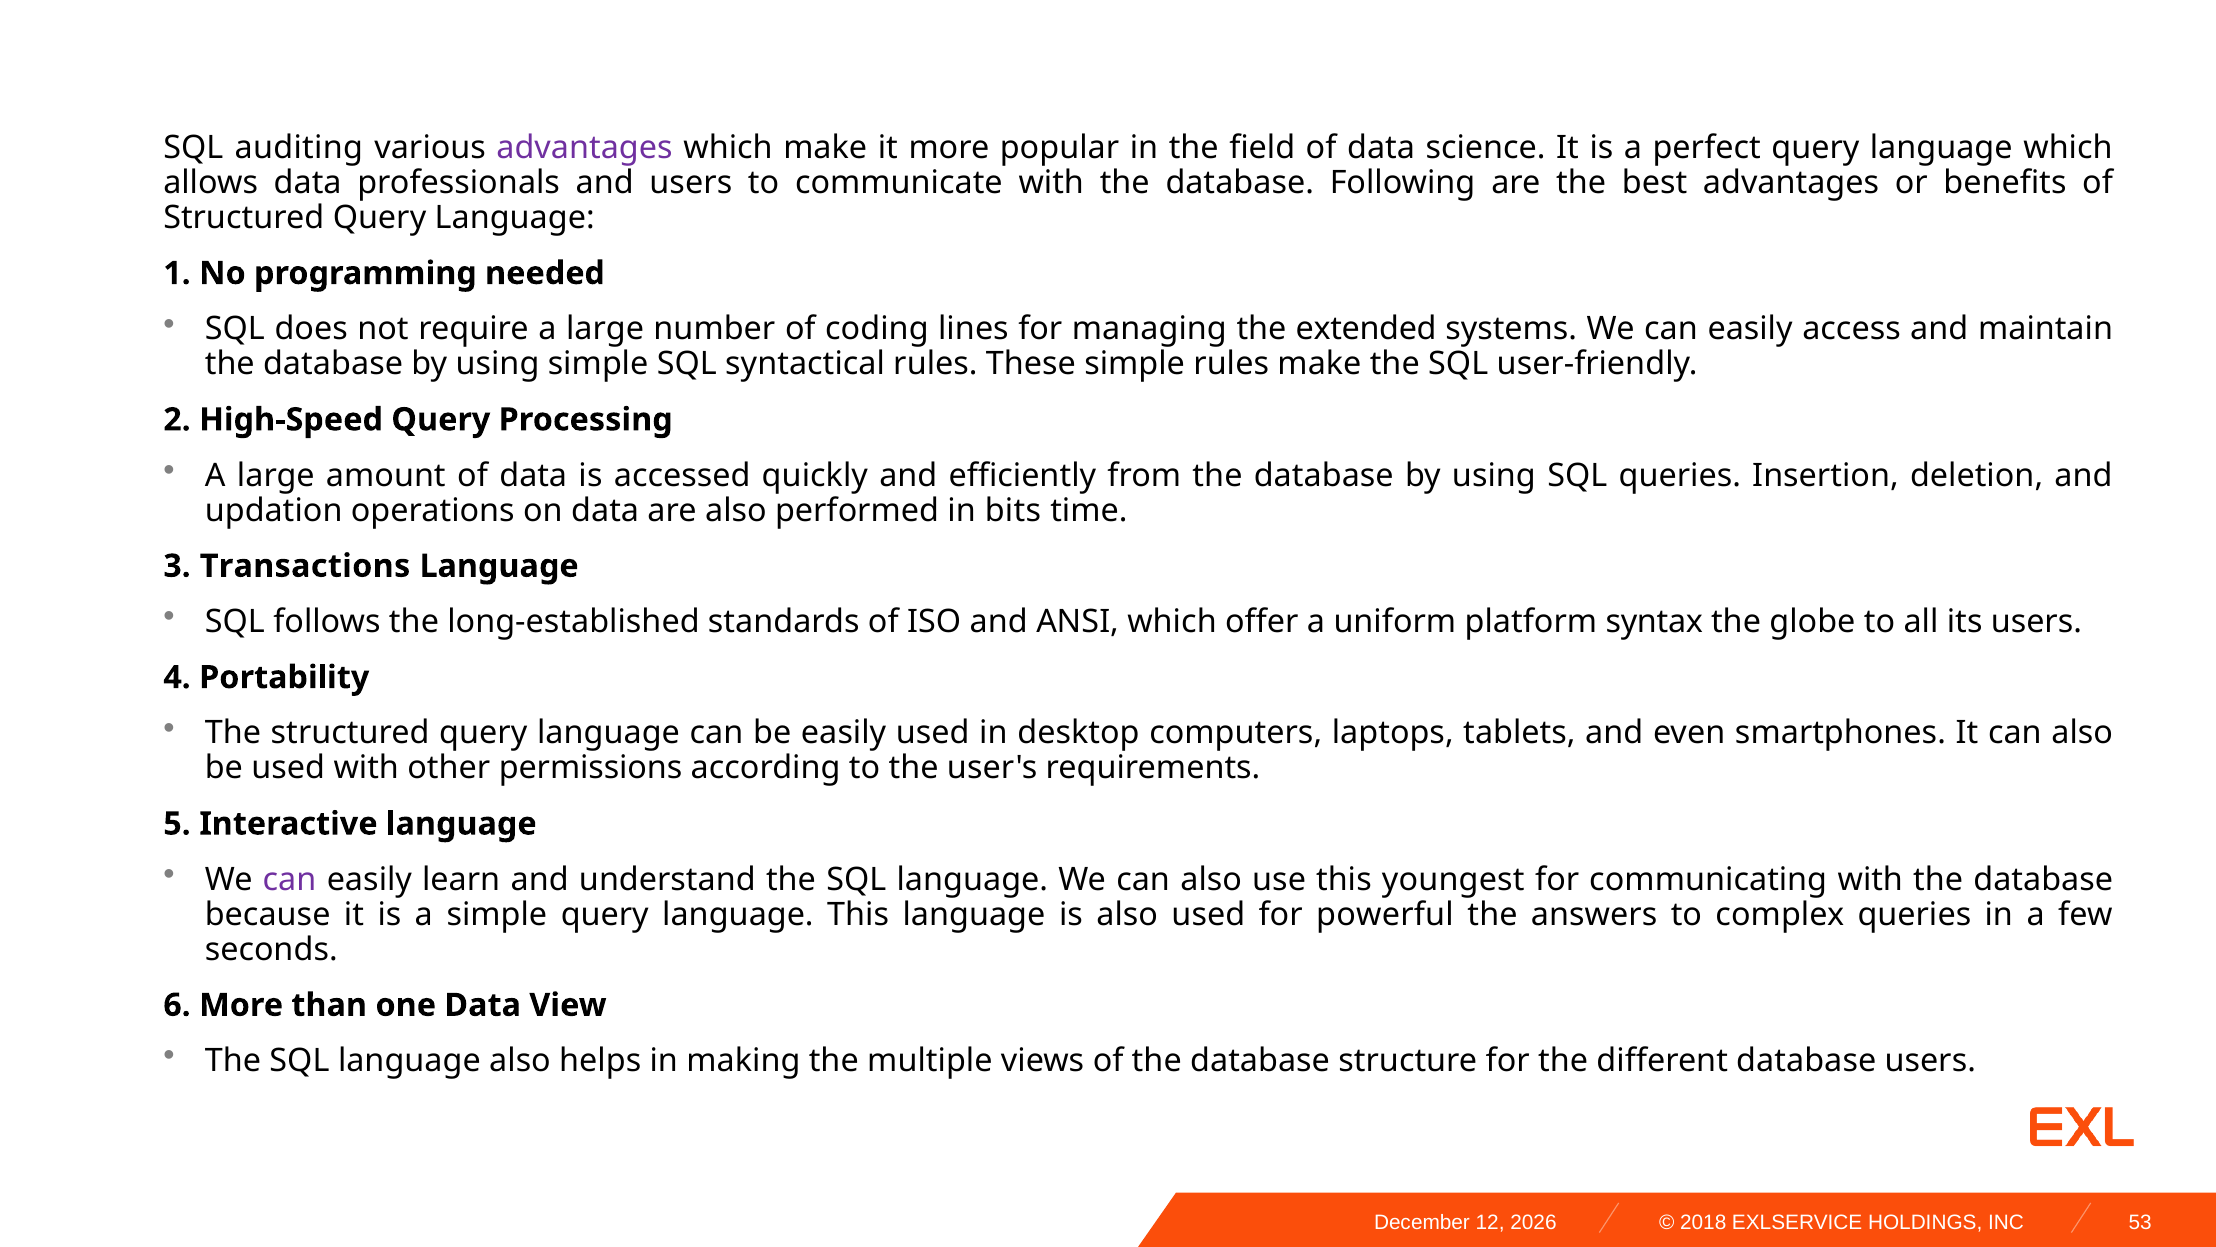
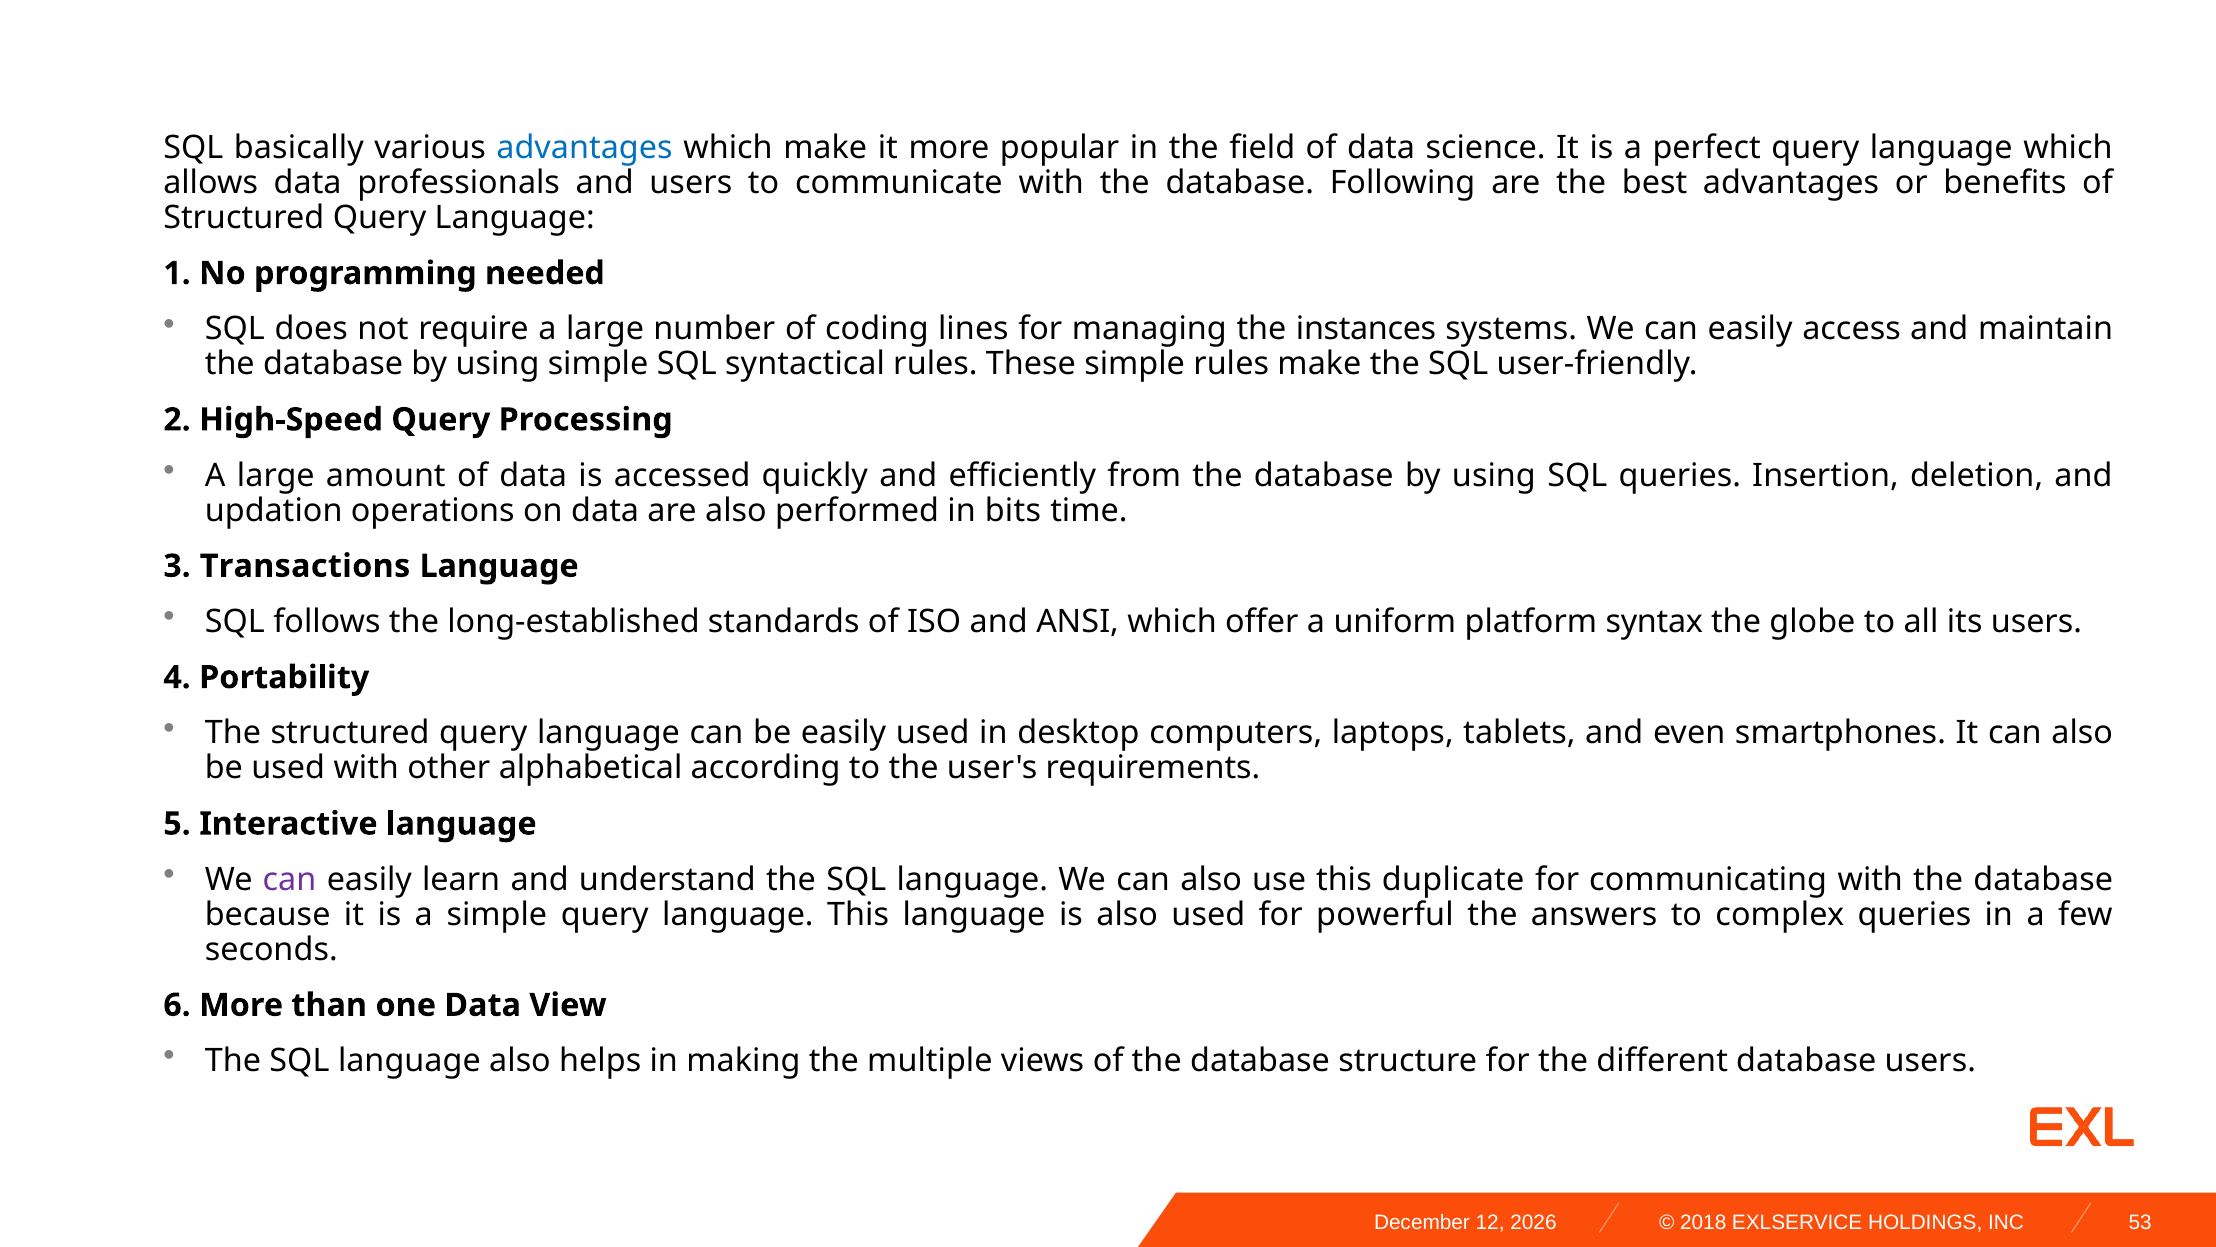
auditing: auditing -> basically (299, 148)
advantages colour: purple -> blue (585, 148)
extended: extended -> instances (1366, 329)
permissions: permissions -> alphabetical (591, 768)
youngest: youngest -> duplicate (1453, 879)
